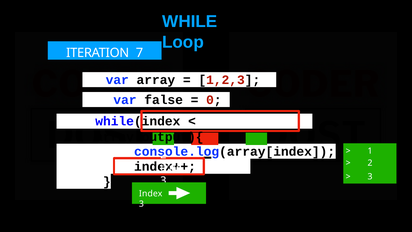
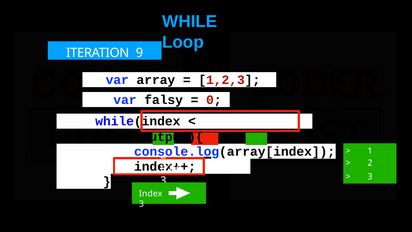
7: 7 -> 9 (140, 53)
false: false -> falsy (164, 100)
